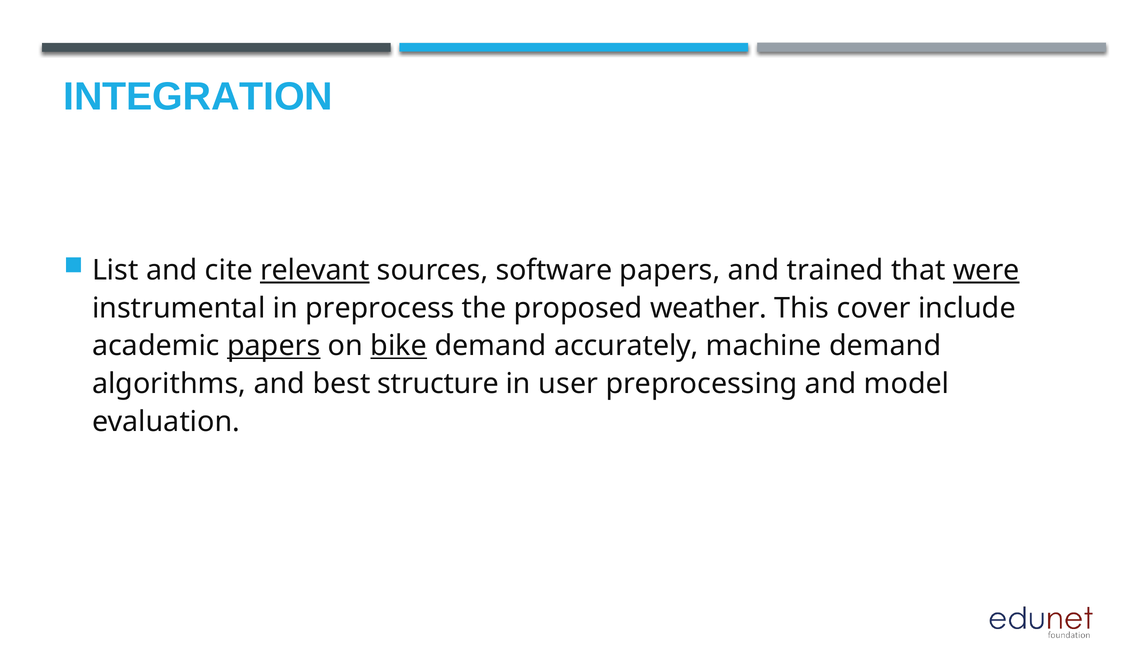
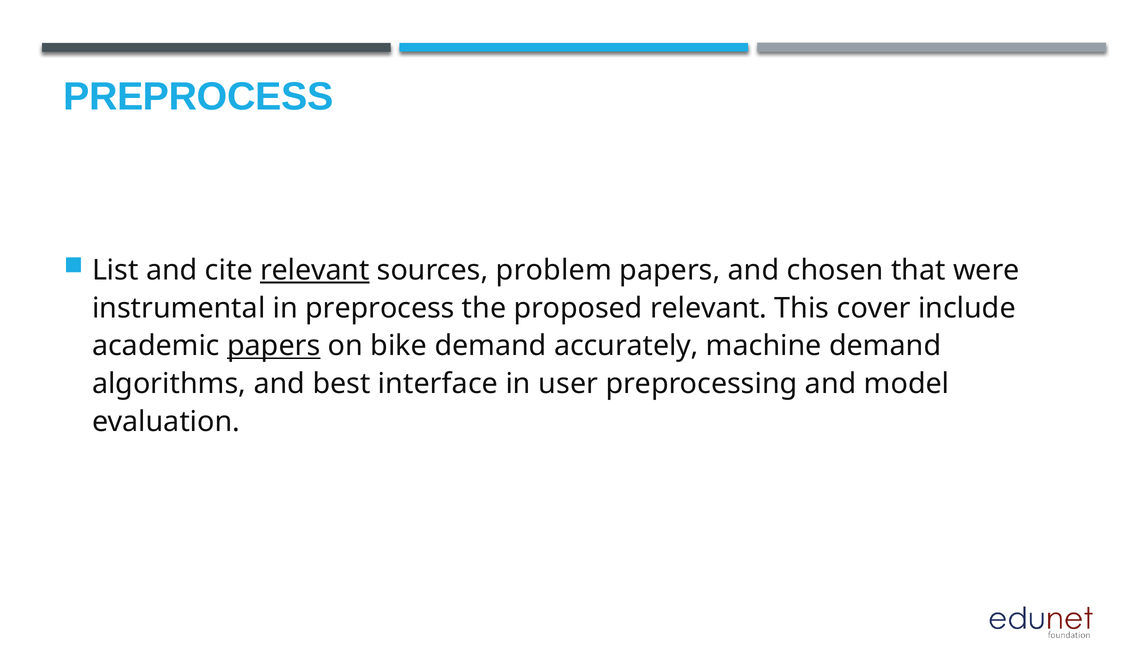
INTEGRATION: INTEGRATION -> PREPROCESS (198, 97)
software: software -> problem (554, 271)
trained: trained -> chosen (835, 271)
were underline: present -> none (986, 271)
proposed weather: weather -> relevant (709, 308)
bike underline: present -> none (399, 346)
structure: structure -> interface (438, 384)
